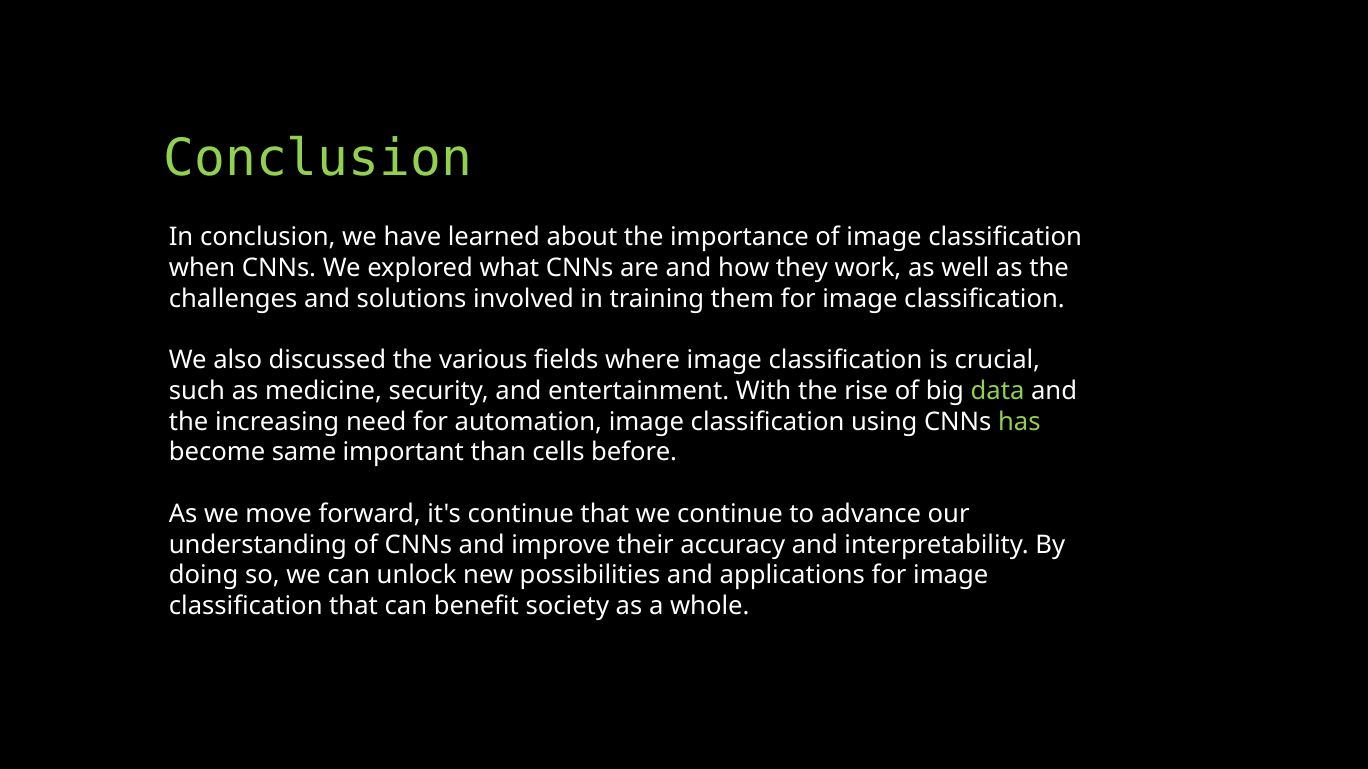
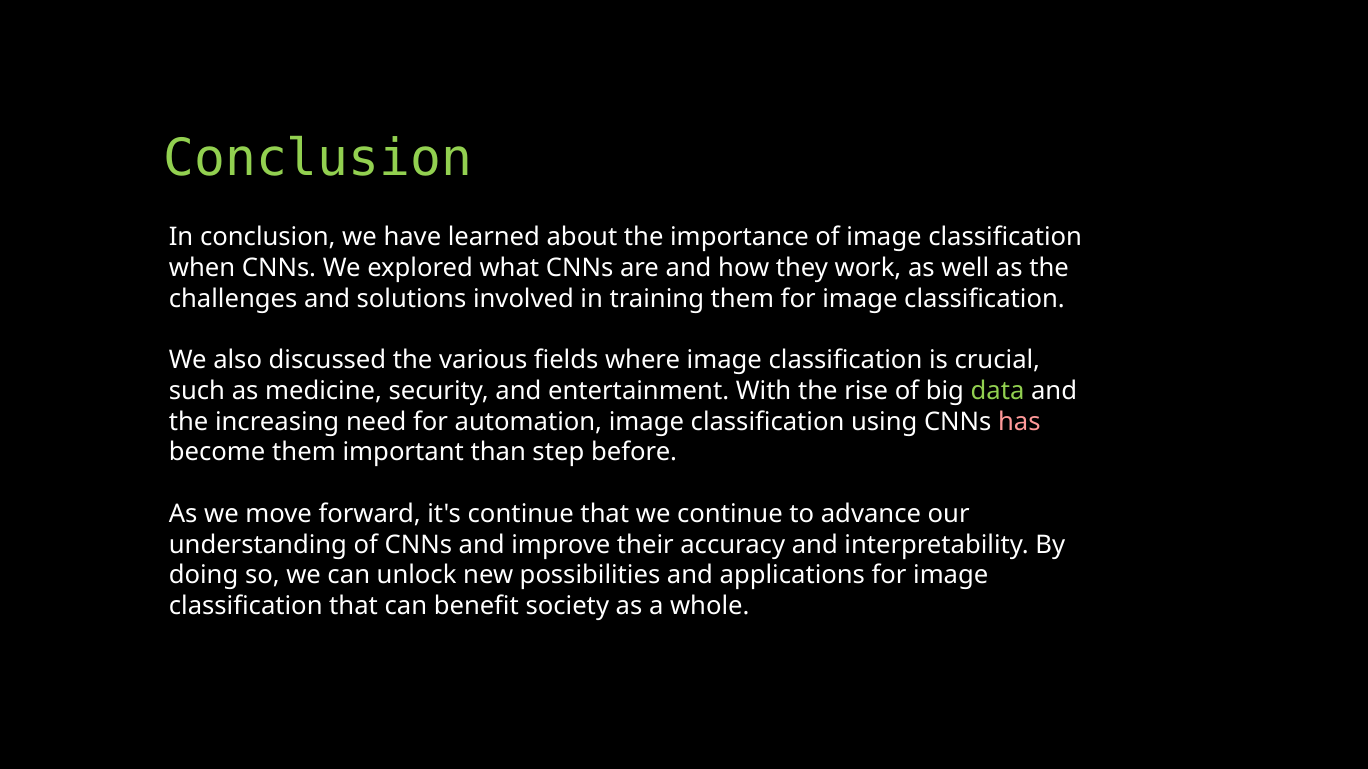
has colour: light green -> pink (1019, 422)
become same: same -> them (304, 453)
cells: cells -> step (558, 453)
